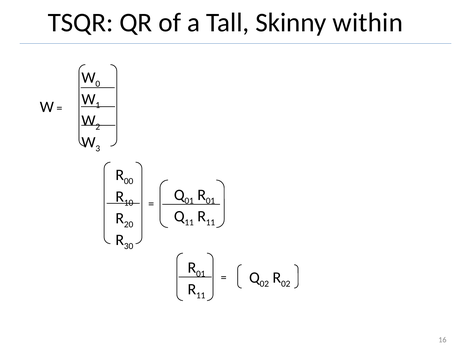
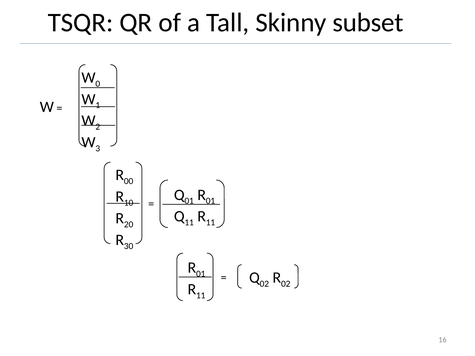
within: within -> subset (368, 23)
